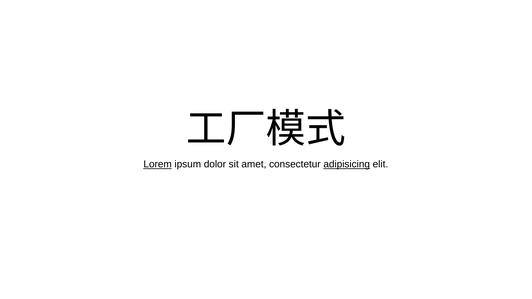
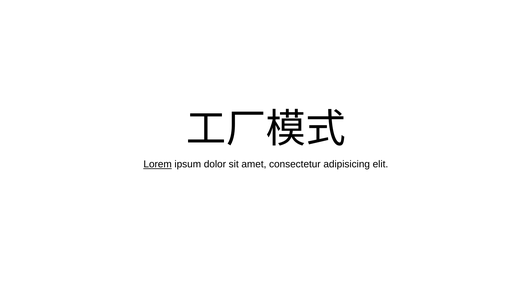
adipisicing underline: present -> none (347, 165)
